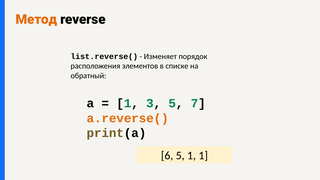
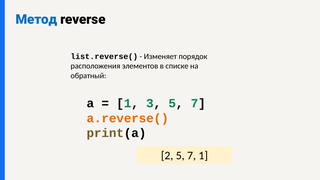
Метод colour: orange -> blue (36, 20)
6: 6 -> 2 (167, 156)
1: 1 -> 7 (192, 156)
